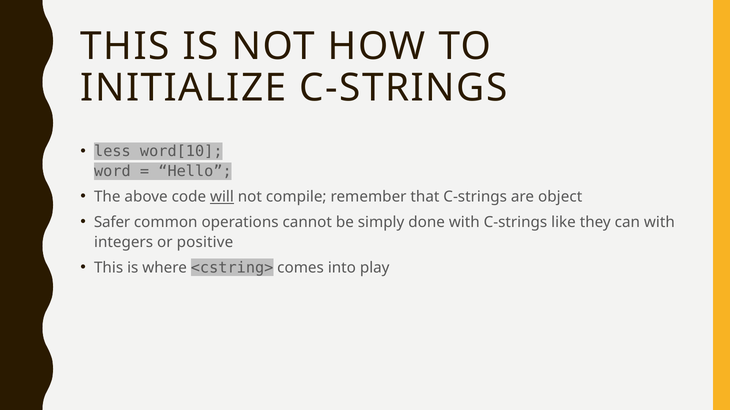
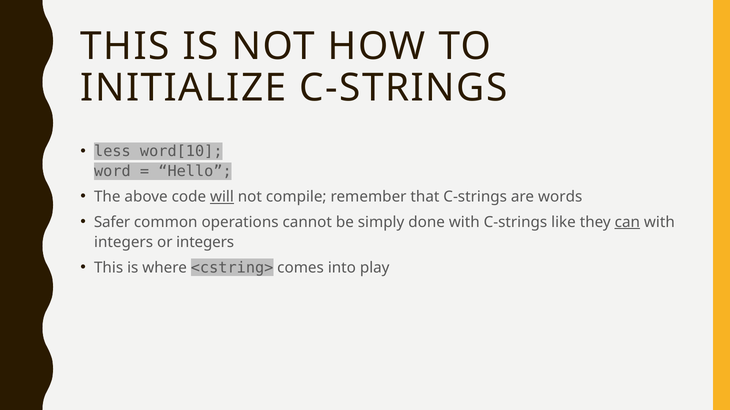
object: object -> words (560, 197)
can underline: none -> present (627, 222)
or positive: positive -> integers (205, 243)
